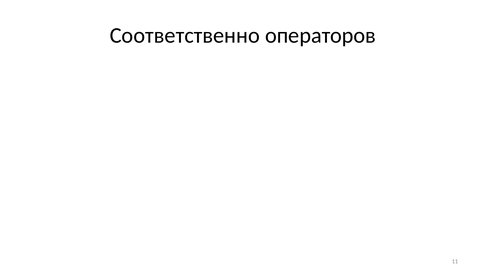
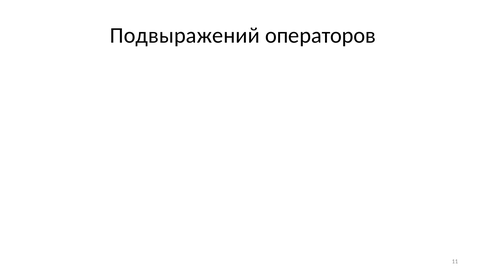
Соответственно: Соответственно -> Подвыражений (185, 35)
